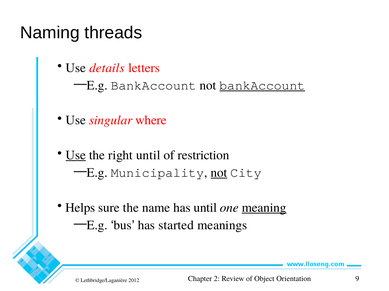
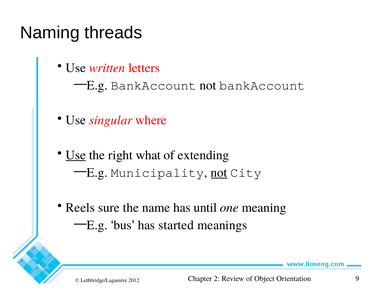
details: details -> written (107, 68)
bankAccount underline: present -> none (262, 85)
right until: until -> what (148, 156)
restriction: restriction -> extending (203, 156)
Helps: Helps -> Reels (80, 208)
meaning underline: present -> none (264, 208)
